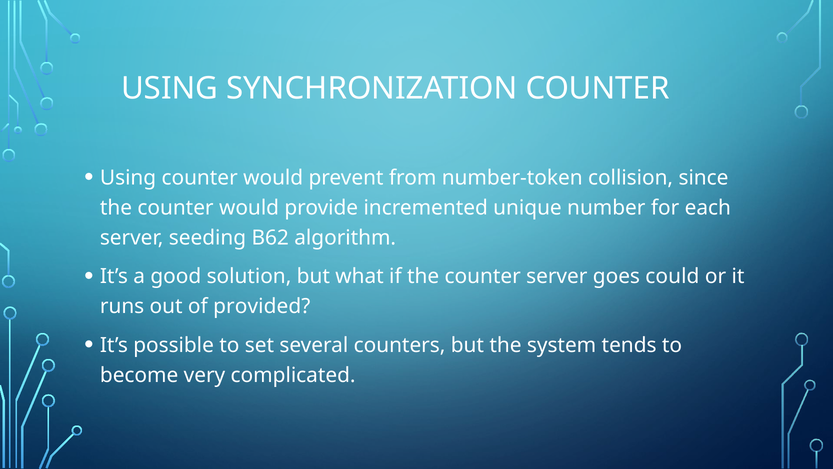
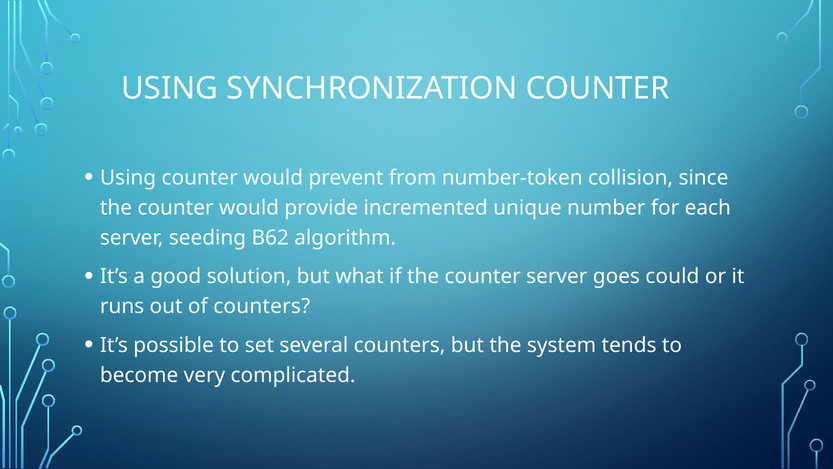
of provided: provided -> counters (262, 306)
